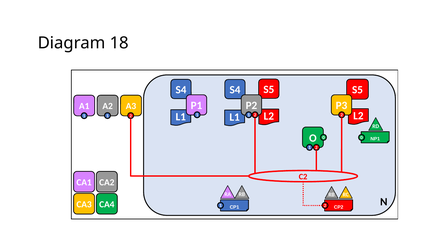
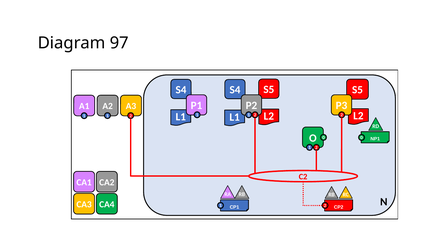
18: 18 -> 97 (119, 43)
